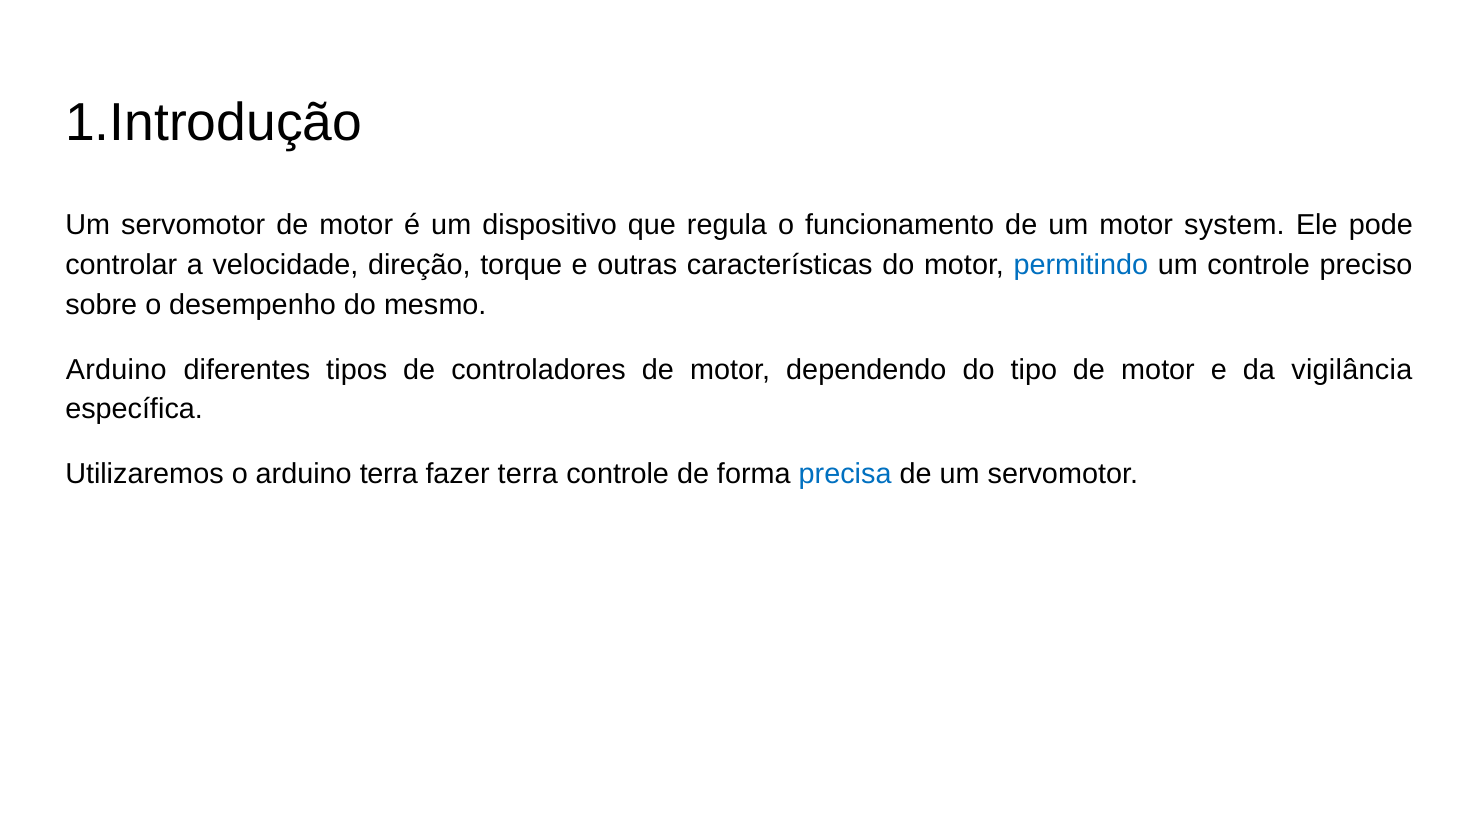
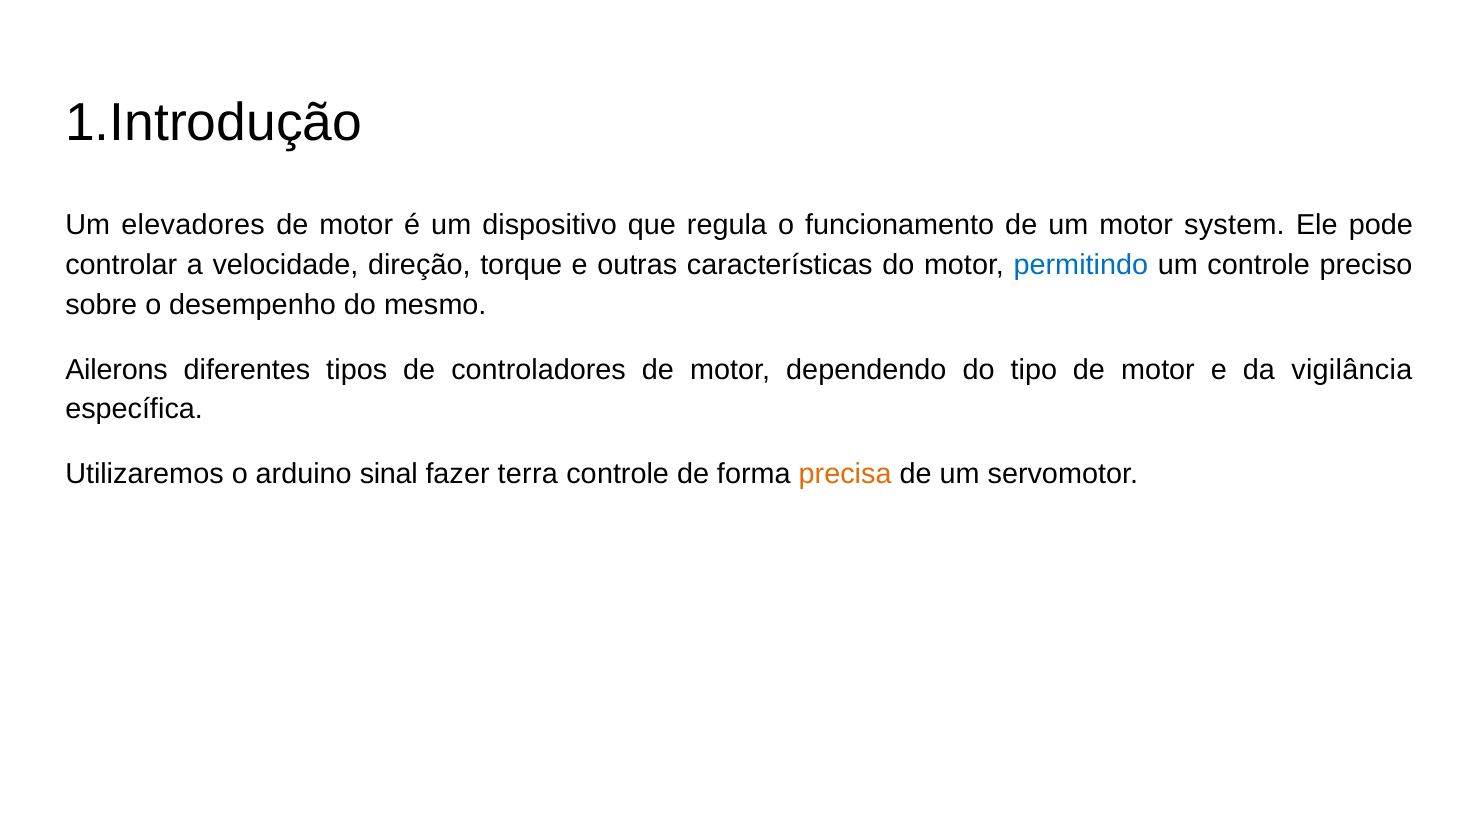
servomotor: servomotor -> elevadores (193, 225)
Arduino: Arduino -> Ailerons (117, 369)
arduino terra: terra -> sinal (389, 474)
precisa colour: blue -> orange (845, 474)
